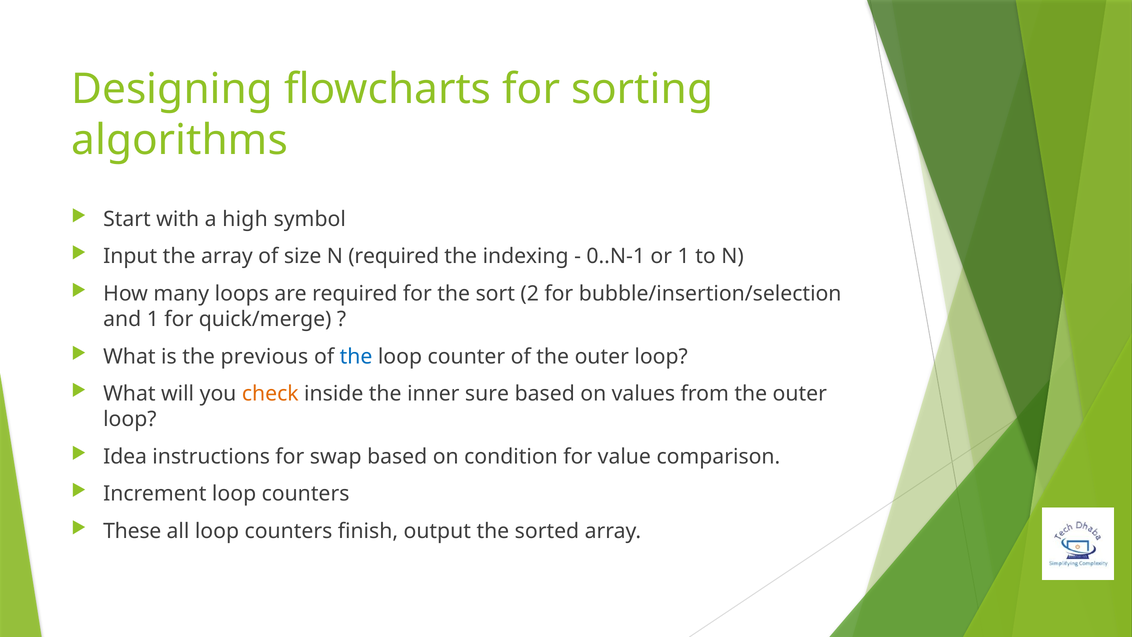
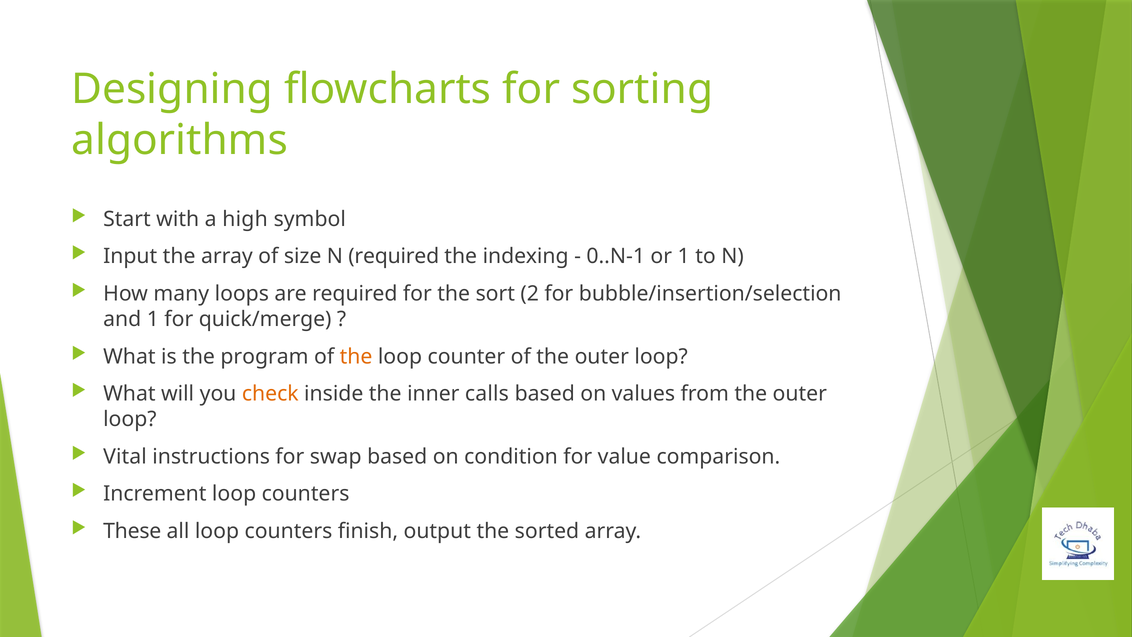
previous: previous -> program (264, 356)
the colour: blue -> orange (356, 356)
sure: sure -> calls (487, 394)
Idea: Idea -> Vital (125, 456)
